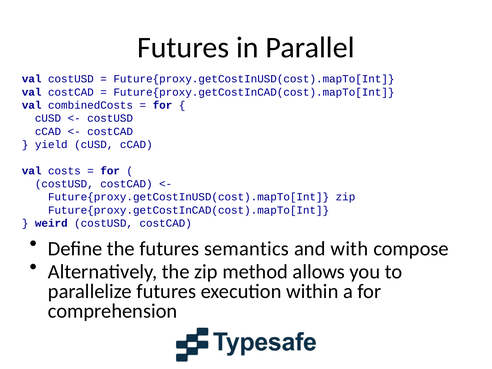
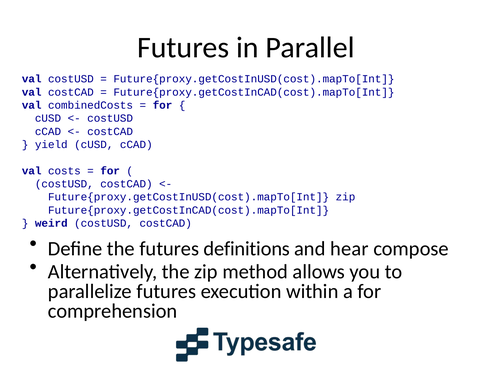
semantics: semantics -> definitions (247, 249)
with: with -> hear (349, 249)
